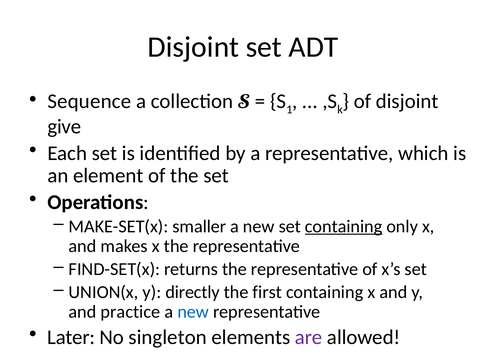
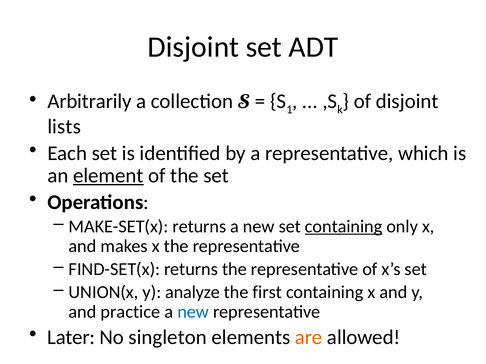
Sequence: Sequence -> Arbitrarily (90, 102)
give: give -> lists (64, 127)
element underline: none -> present (108, 176)
MAKE-SET(x smaller: smaller -> returns (199, 227)
directly: directly -> analyze (193, 293)
are colour: purple -> orange (309, 338)
